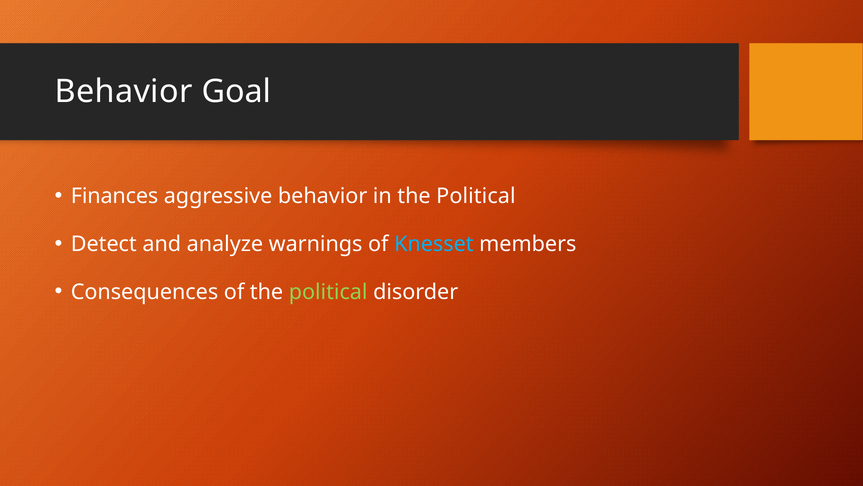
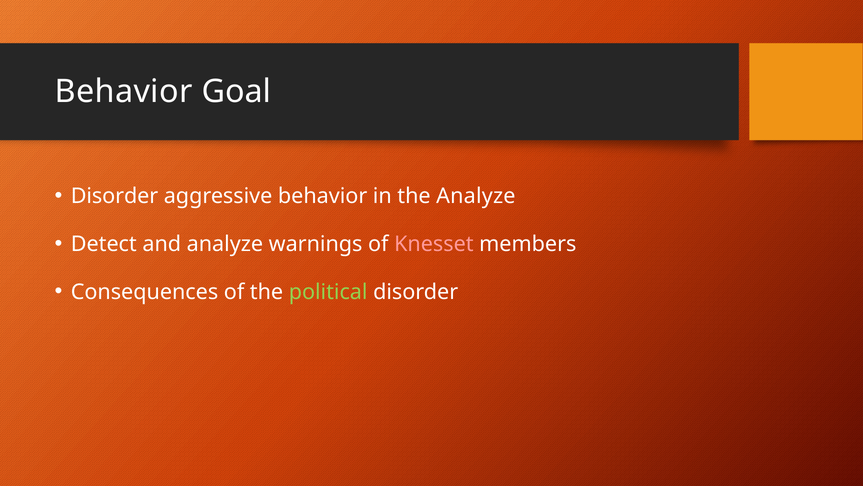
Finances: Finances -> Disorder (115, 196)
in the Political: Political -> Analyze (476, 196)
Knesset colour: light blue -> pink (434, 244)
